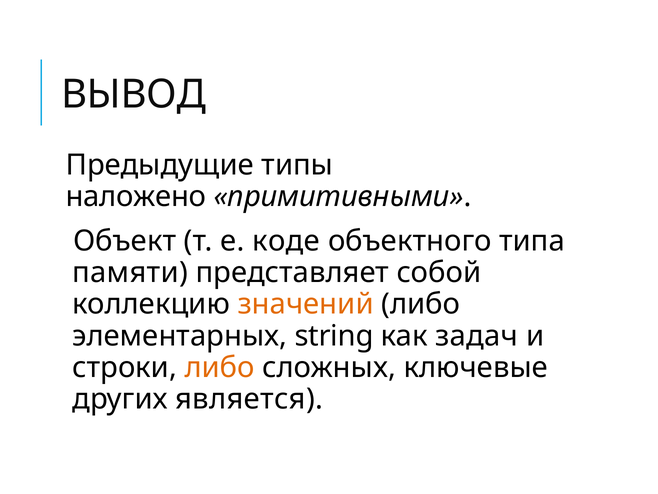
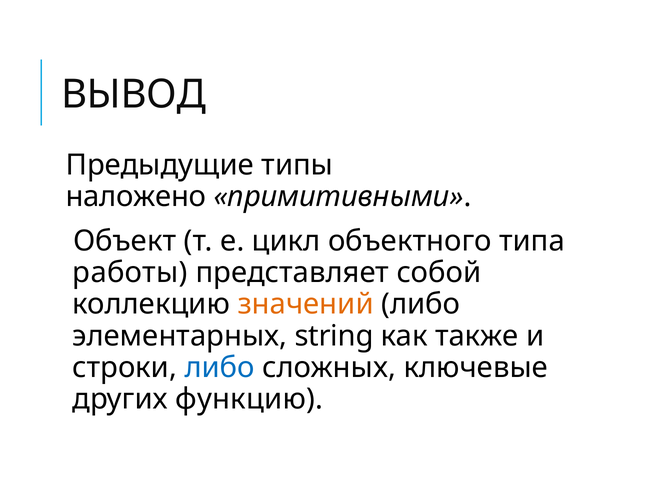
коде: коде -> цикл (286, 241)
памяти: памяти -> работы (130, 272)
задач: задач -> также (477, 336)
либо colour: orange -> blue (220, 367)
является: является -> функцию (249, 399)
